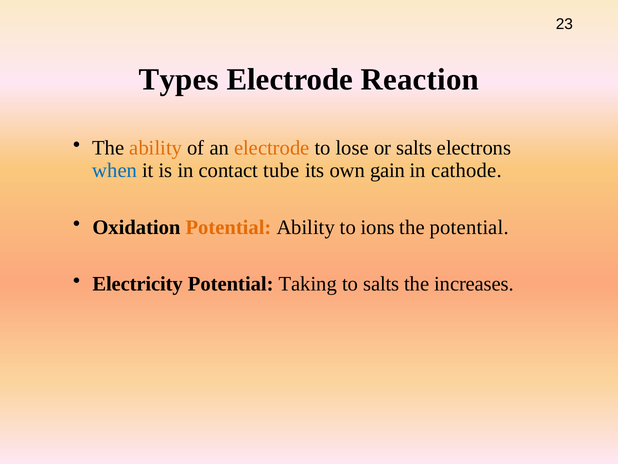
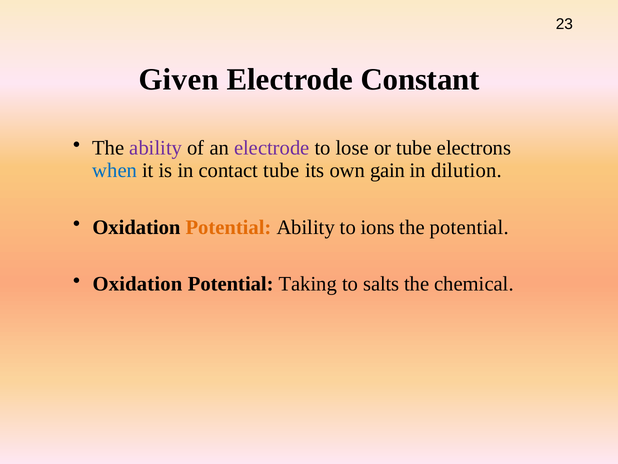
Types: Types -> Given (179, 80)
Reaction: Reaction -> Constant (420, 80)
ability colour: orange -> purple (156, 148)
electrode colour: orange -> purple (272, 148)
or salts: salts -> tube (414, 148)
cathode: cathode -> dilution (466, 170)
Electricity: Electricity -> Oxidation (137, 284)
increases: increases -> chemical (474, 284)
